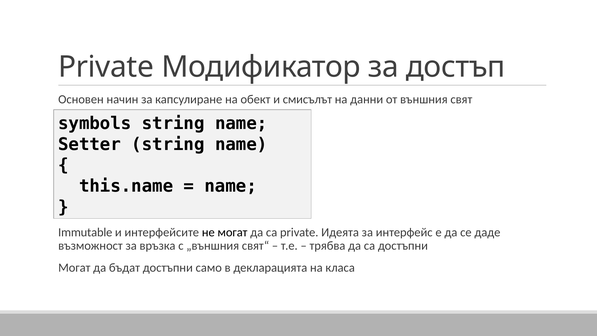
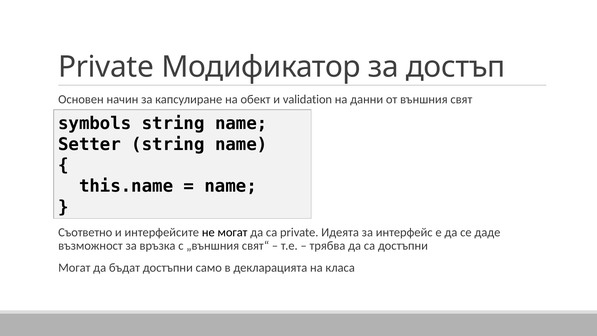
смисълът: смисълът -> validation (307, 99)
Immutable: Immutable -> Съответно (85, 232)
